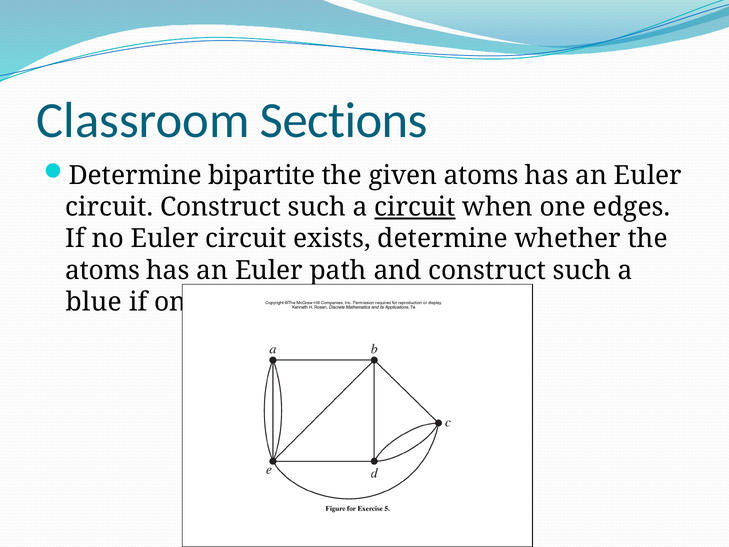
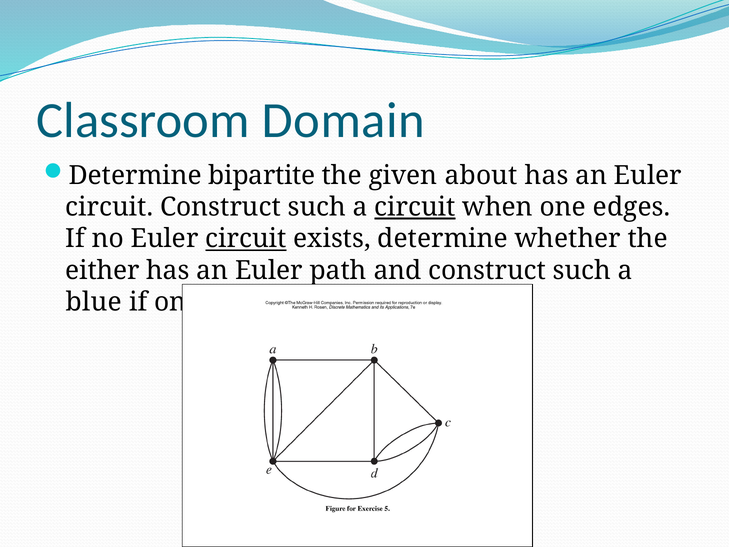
Sections: Sections -> Domain (343, 120)
given atoms: atoms -> about (481, 176)
circuit underline: none -> present (246, 239)
atoms: atoms -> either (102, 270)
